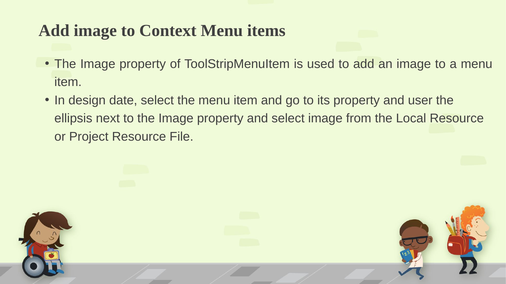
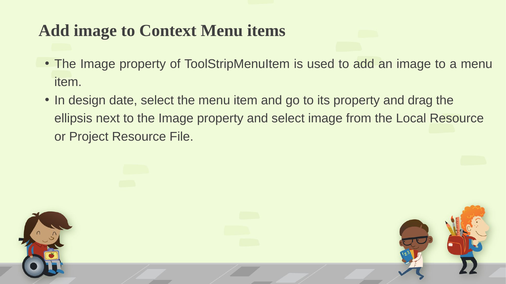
user: user -> drag (420, 100)
